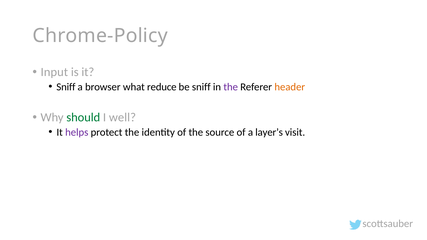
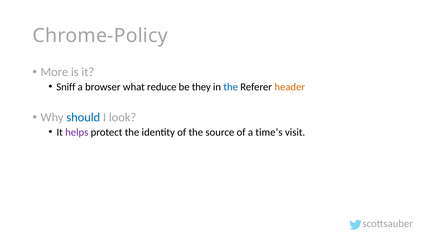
Input: Input -> More (54, 72)
be sniff: sniff -> they (201, 87)
the colour: purple -> blue (231, 87)
should colour: green -> blue (83, 118)
well: well -> look (123, 118)
layer’s: layer’s -> time’s (269, 132)
